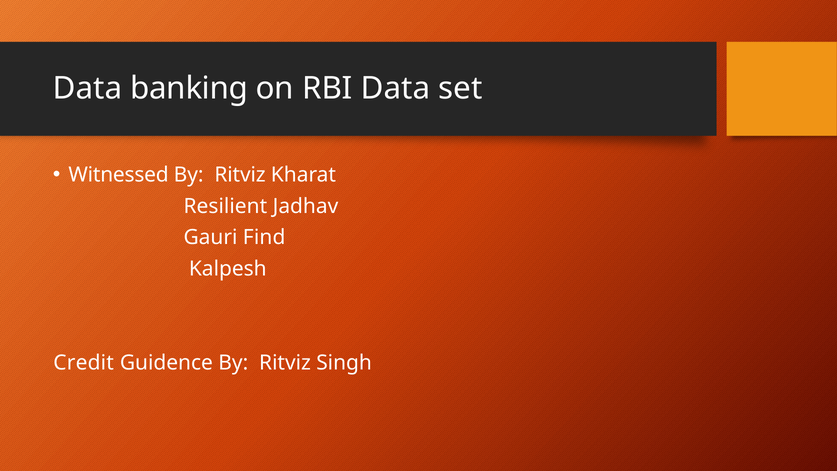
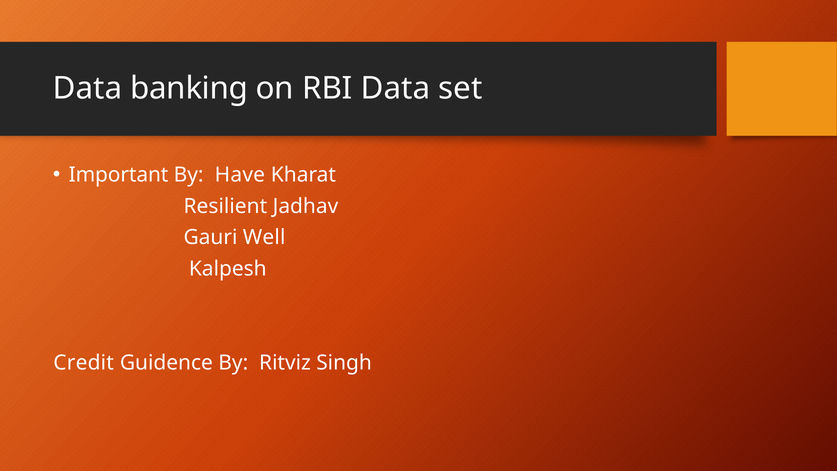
Witnessed: Witnessed -> Important (119, 175)
Ritviz: Ritviz -> Have (240, 175)
Find: Find -> Well (264, 237)
